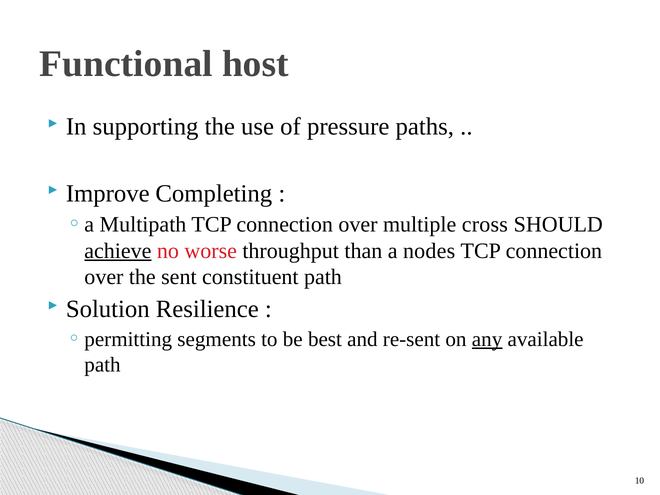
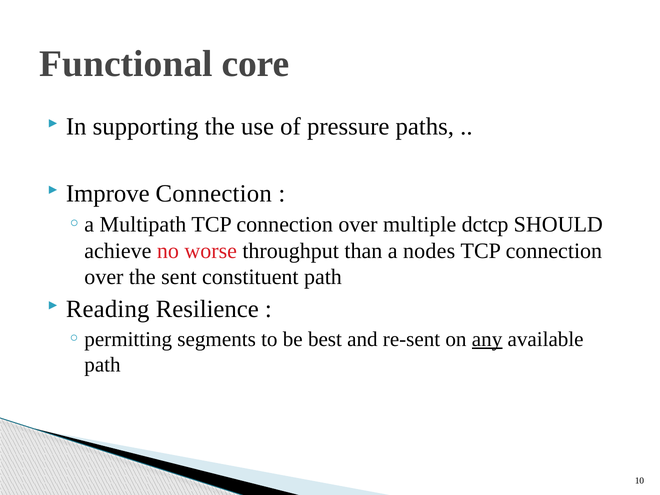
host: host -> core (256, 64)
Improve Completing: Completing -> Connection (214, 194)
cross: cross -> dctcp (485, 224)
achieve underline: present -> none (118, 251)
Solution: Solution -> Reading (108, 309)
